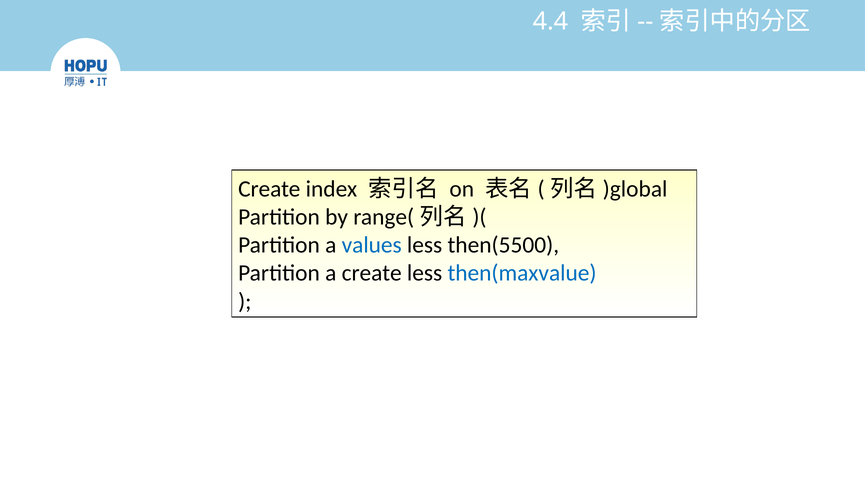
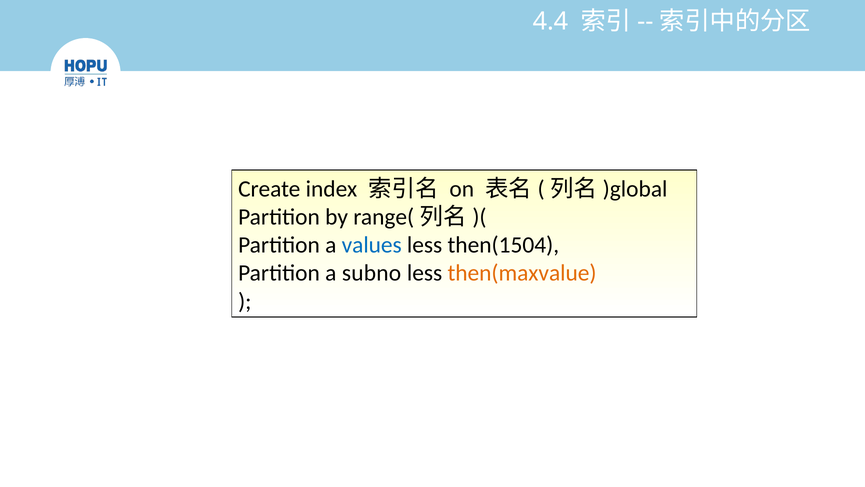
then(5500: then(5500 -> then(1504 (503, 245)
a create: create -> subno (372, 273)
then(maxvalue colour: blue -> orange (522, 273)
